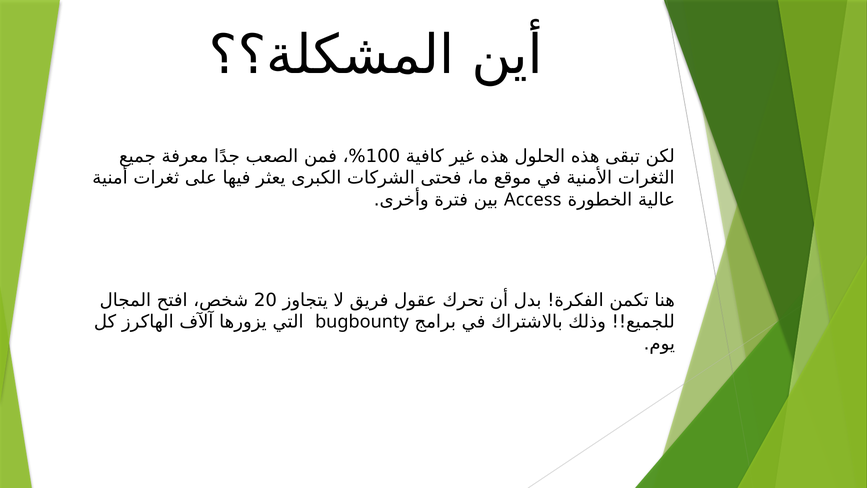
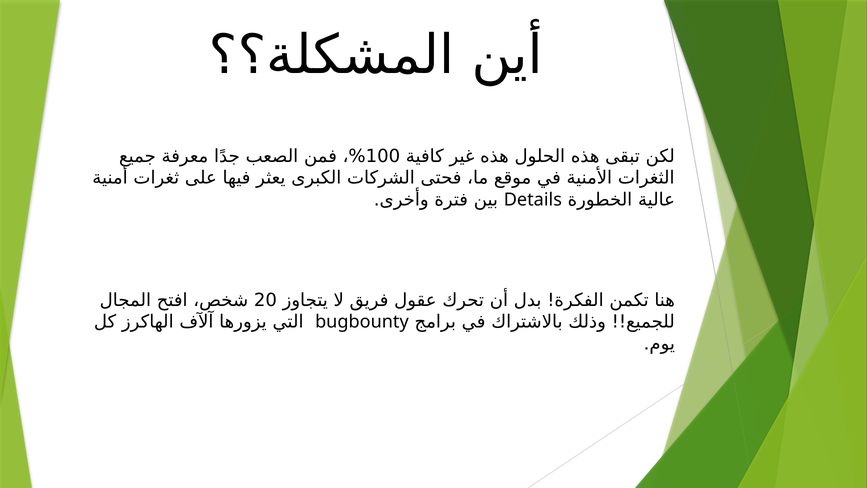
Access: Access -> Details (533, 200)
